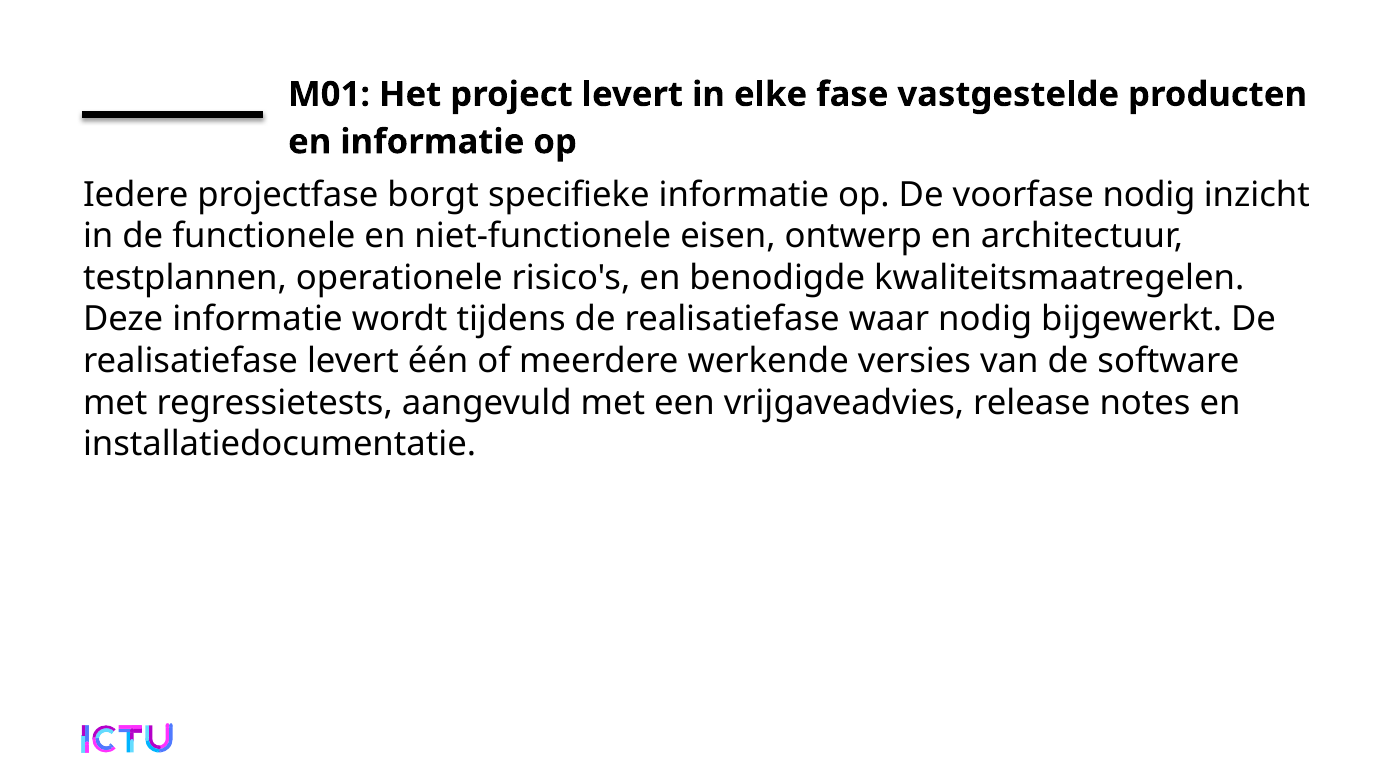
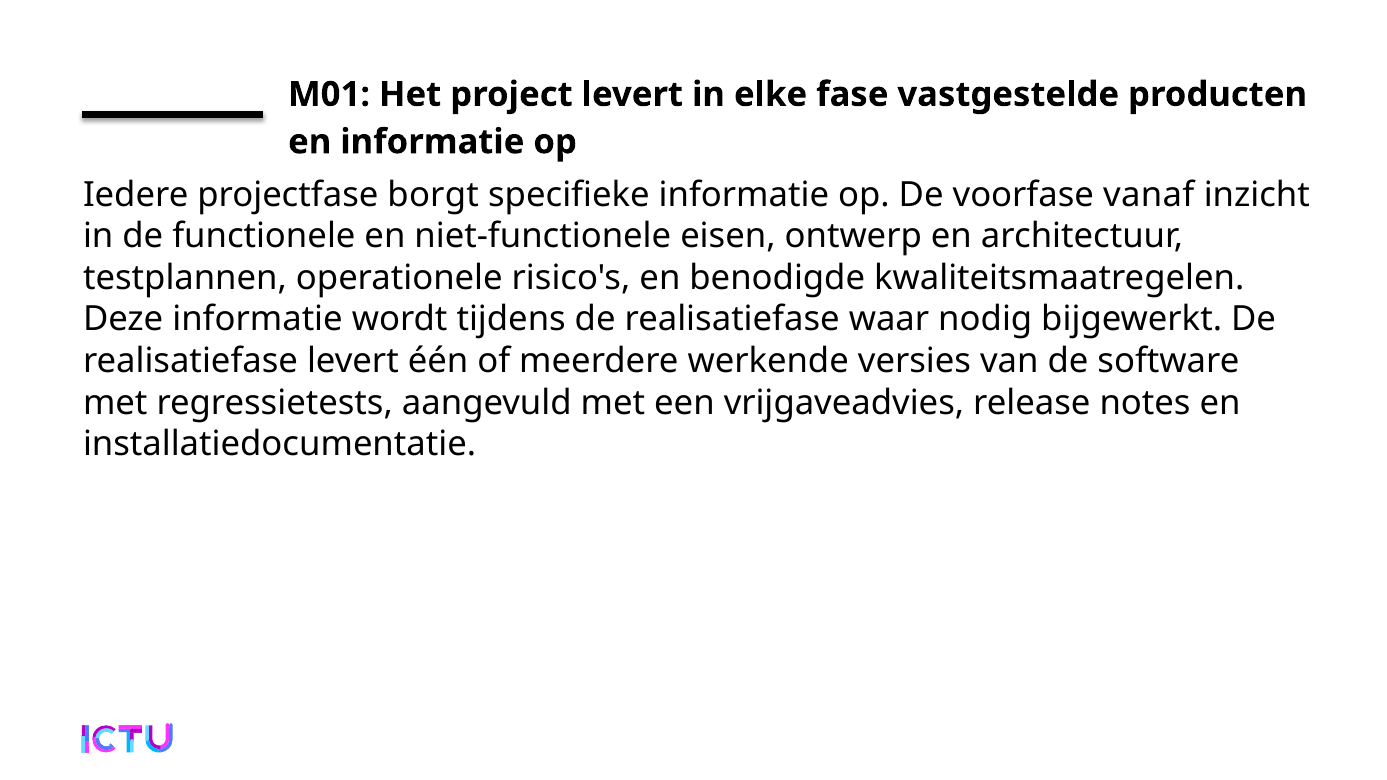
voorfase nodig: nodig -> vanaf (1149, 195)
